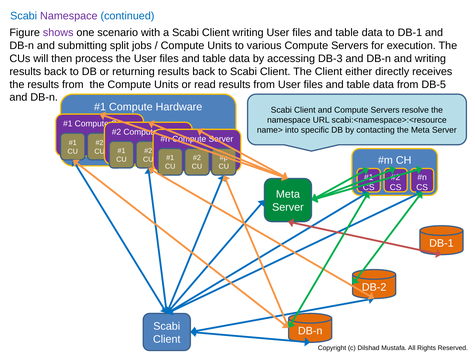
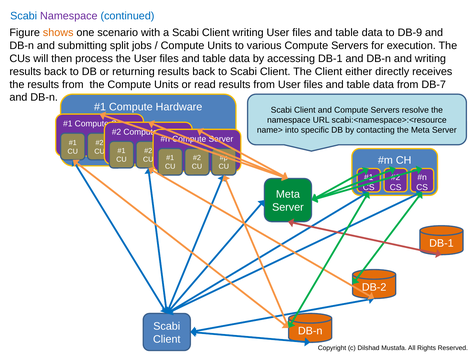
shows colour: purple -> orange (58, 33)
to DB-1: DB-1 -> DB-9 (410, 33)
accessing DB-3: DB-3 -> DB-1 (330, 58)
DB-5: DB-5 -> DB-7 (434, 84)
